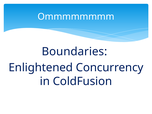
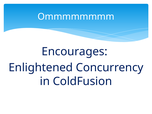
Boundaries: Boundaries -> Encourages (75, 52)
